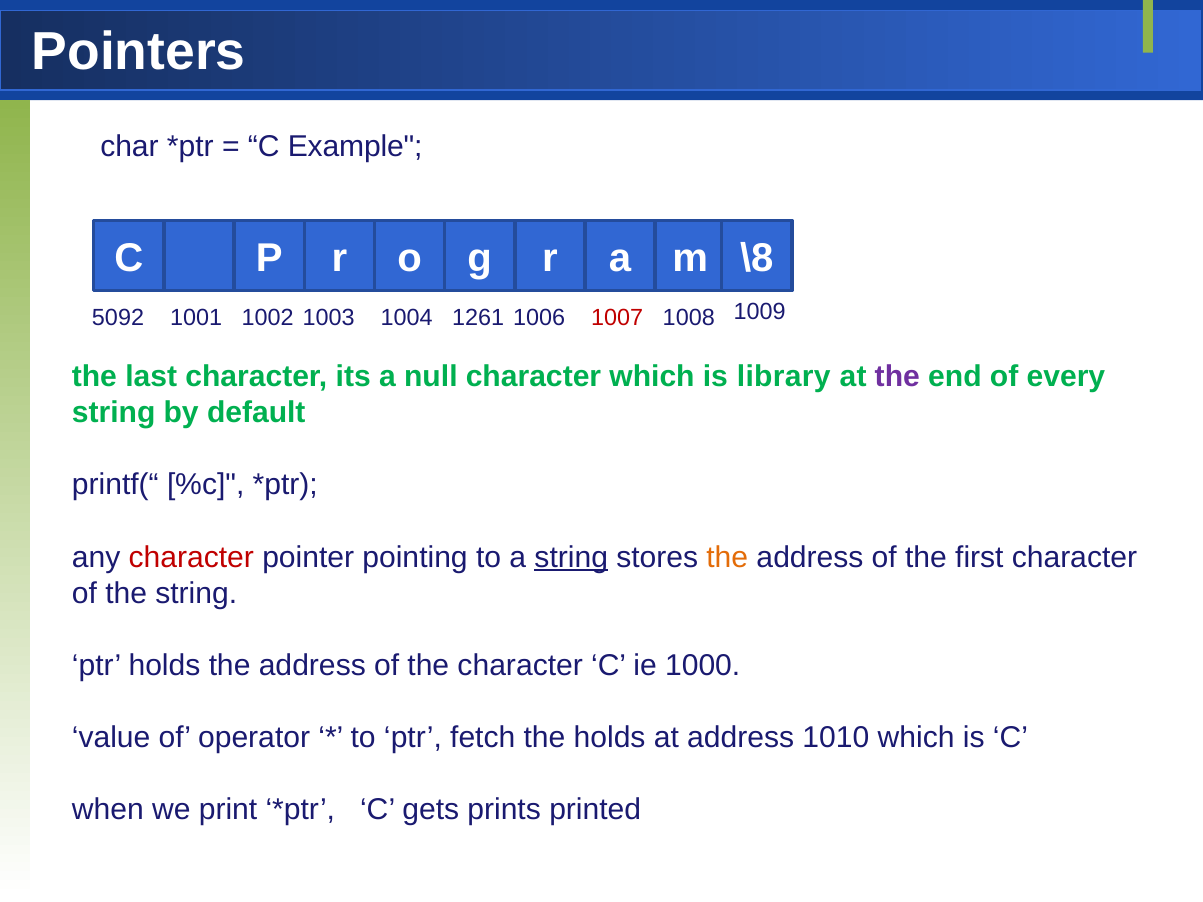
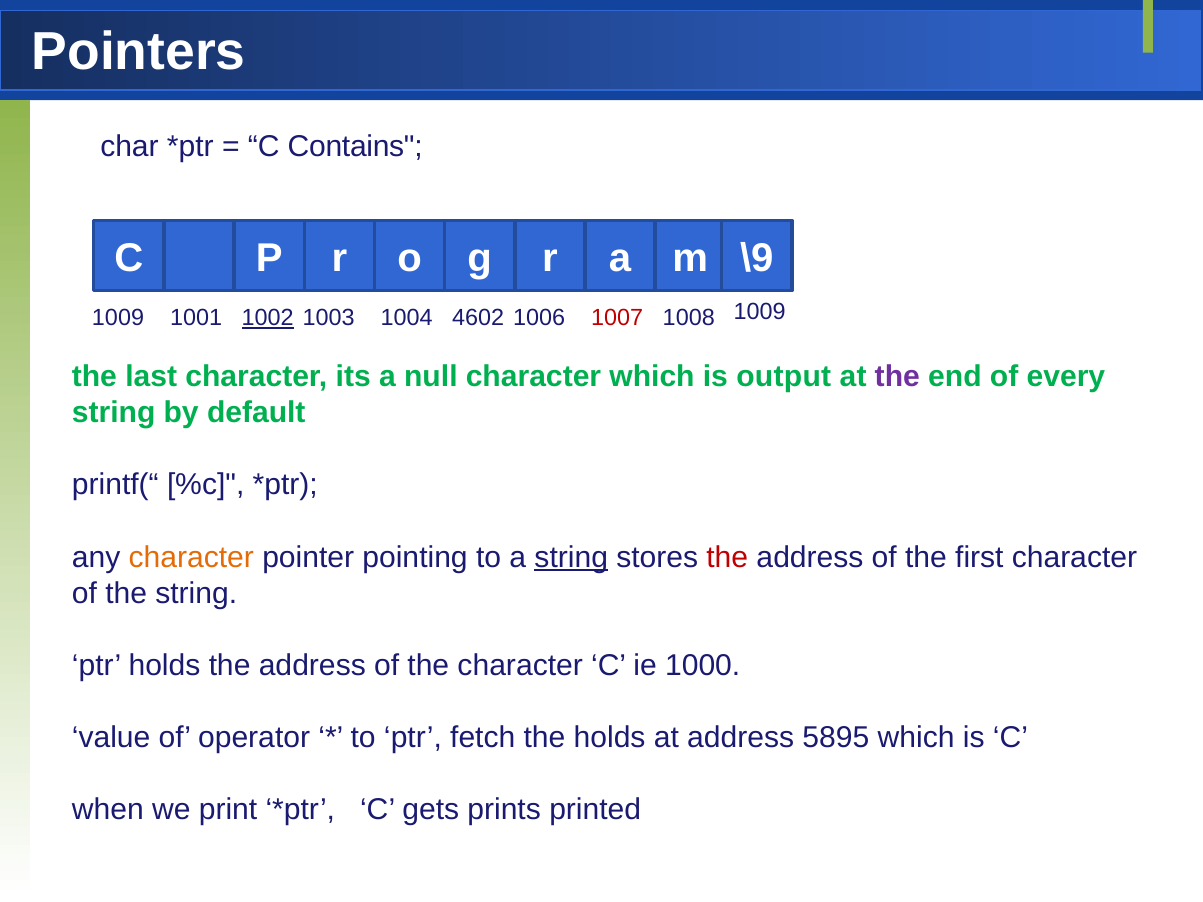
Example: Example -> Contains (355, 146)
\8: \8 -> \9 (757, 258)
5092: 5092 -> 1009 (118, 318)
1002 underline: none -> present (268, 318)
1261: 1261 -> 4602 (478, 318)
library: library -> output (784, 377)
character colour: red -> orange (191, 557)
the colour: orange -> red (727, 557)
1010: 1010 -> 5895 (836, 738)
